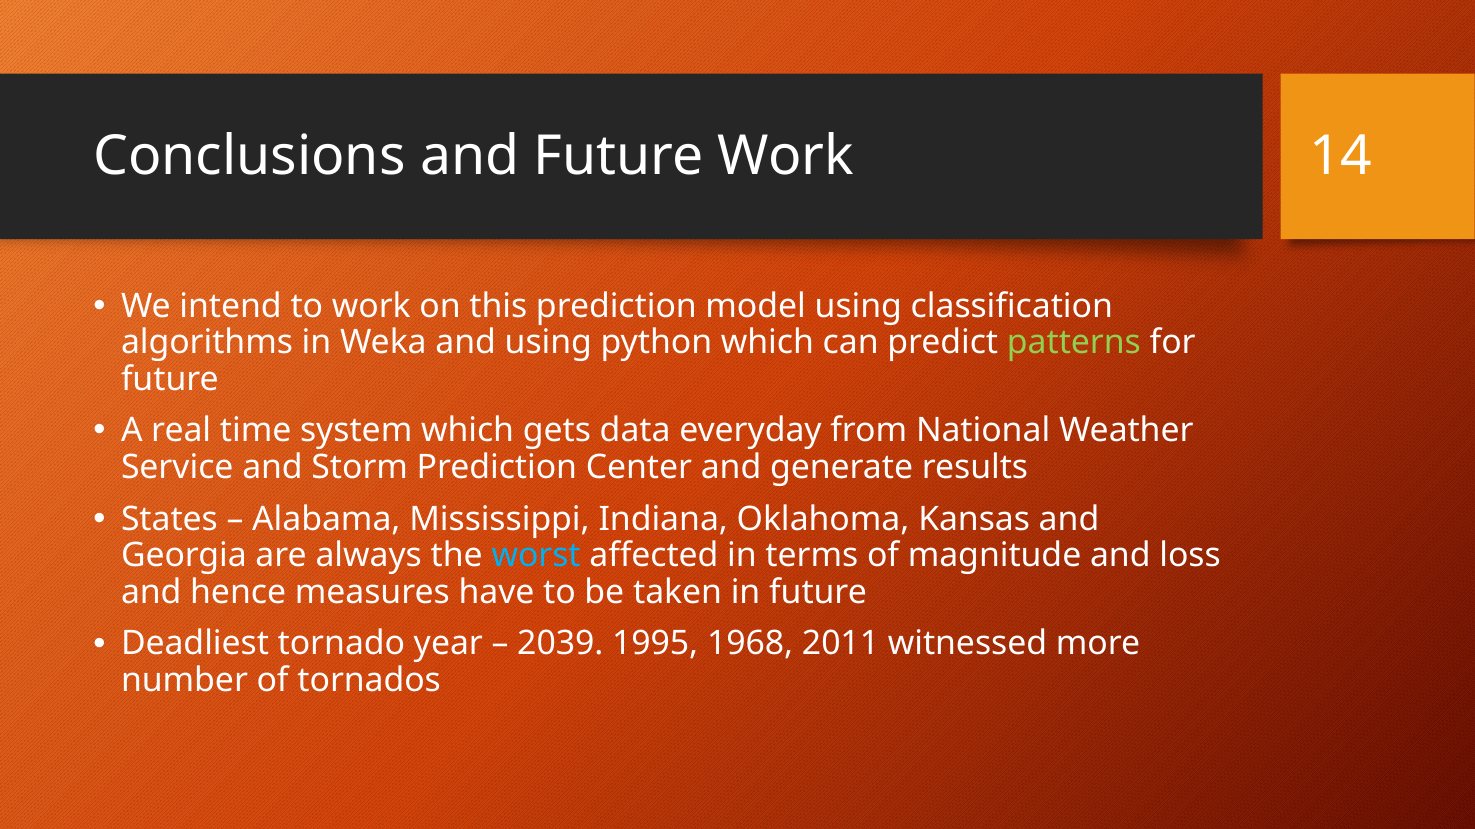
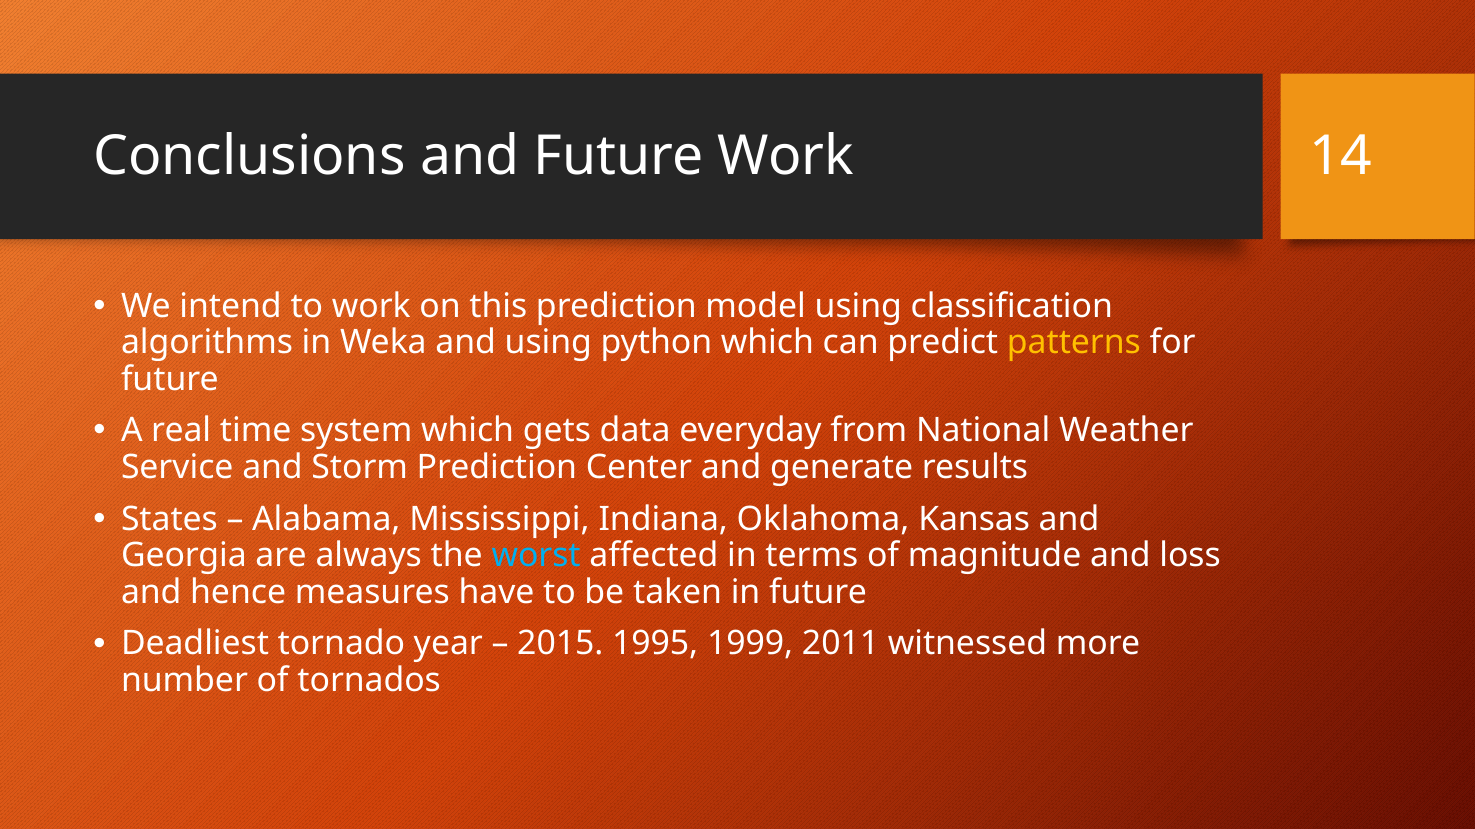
patterns colour: light green -> yellow (1074, 343)
2039: 2039 -> 2015 (560, 644)
1968: 1968 -> 1999 (750, 644)
